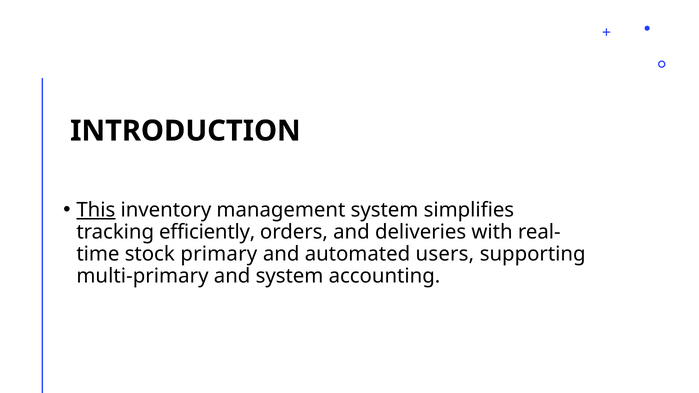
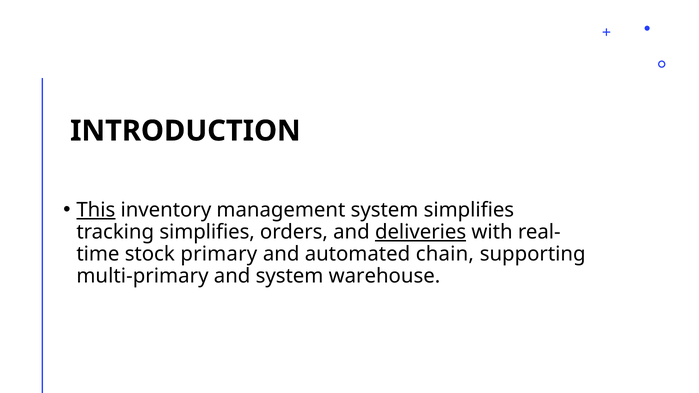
tracking efficiently: efficiently -> simplifies (207, 232)
deliveries underline: none -> present (421, 232)
users: users -> chain (445, 254)
accounting: accounting -> warehouse (384, 276)
